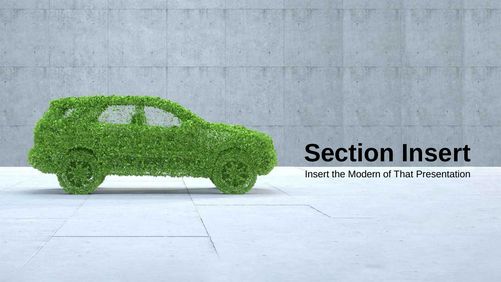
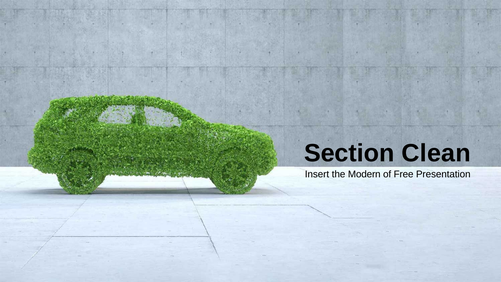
Section Insert: Insert -> Clean (436, 153)
That: That -> Free (404, 174)
